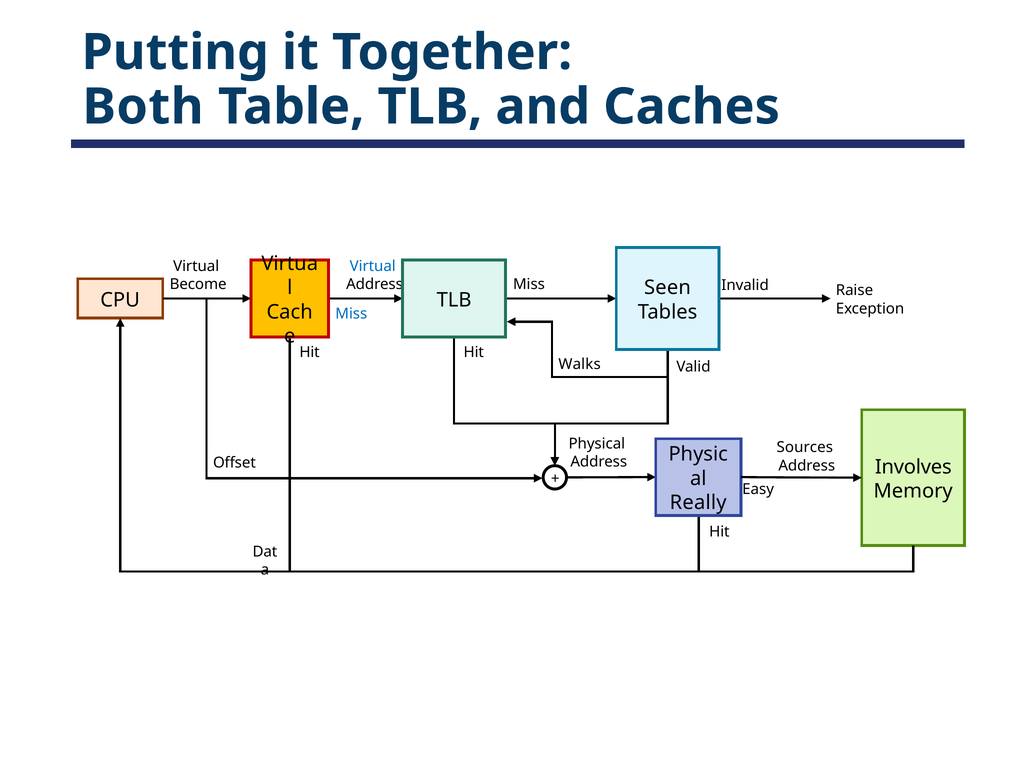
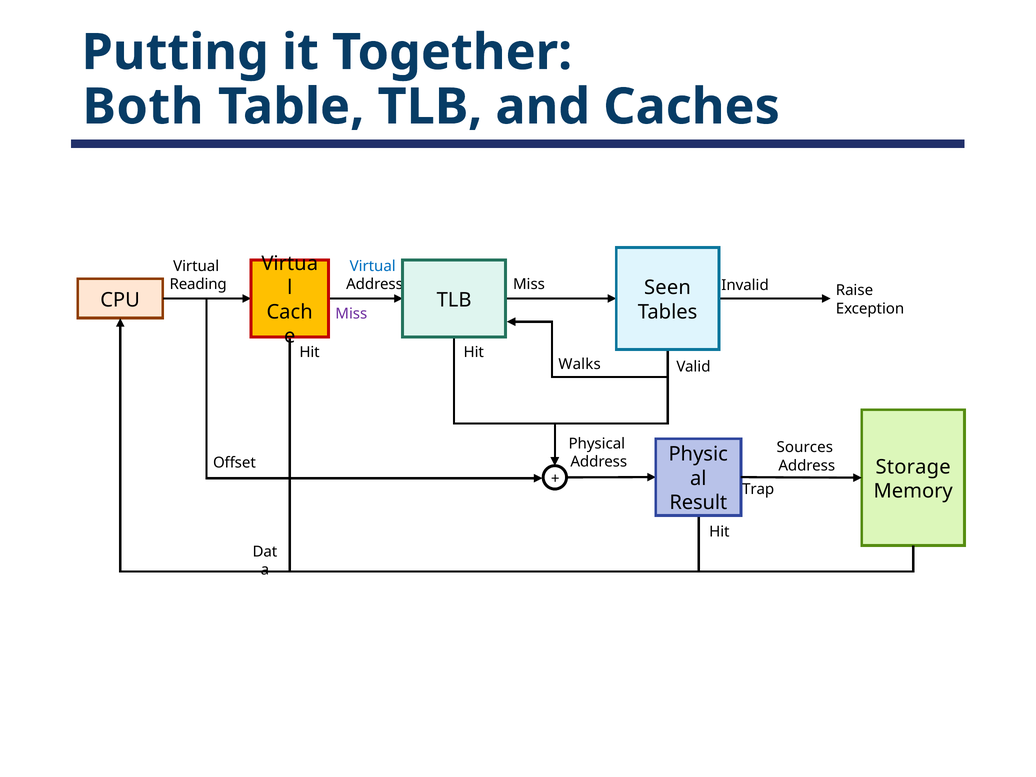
Become: Become -> Reading (198, 284)
Miss colour: blue -> purple (351, 314)
Involves: Involves -> Storage (913, 467)
Easy: Easy -> Trap (758, 489)
Really: Really -> Result (698, 503)
